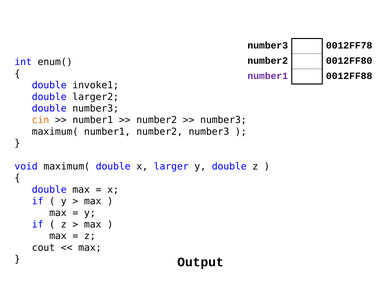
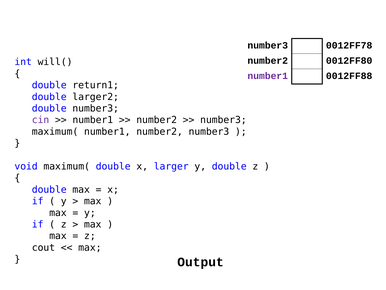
enum(: enum( -> will( (55, 62)
invoke1: invoke1 -> return1 (96, 85)
cin colour: orange -> purple (41, 120)
